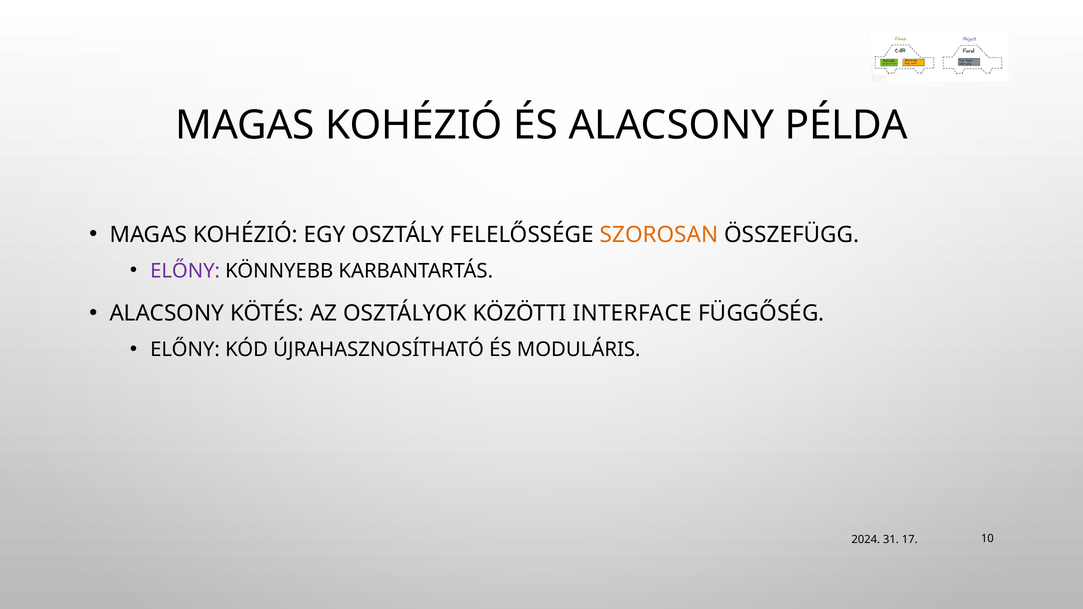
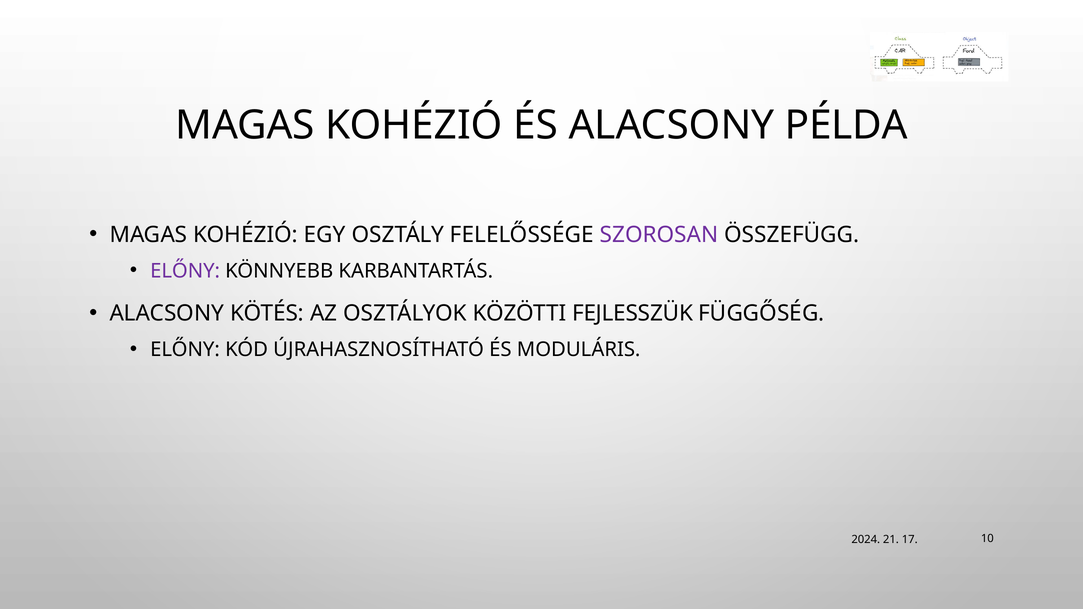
SZOROSAN colour: orange -> purple (659, 235)
INTERFACE: INTERFACE -> FEJLESSZÜK (633, 313)
31: 31 -> 21 (891, 540)
